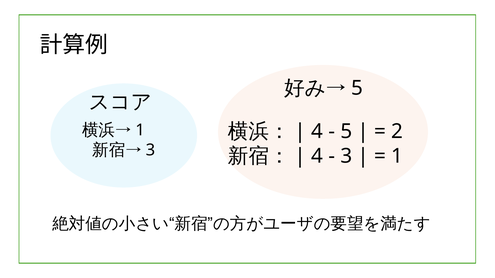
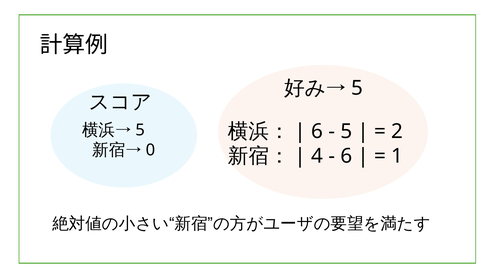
4: 4 -> 6 (317, 132)
1: 1 -> 5 (140, 130)
3: 3 -> 0 (151, 150)
3: 3 -> 6 (346, 156)
